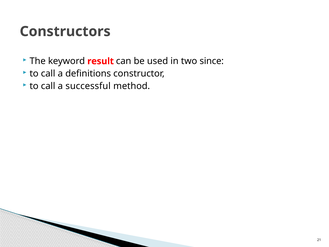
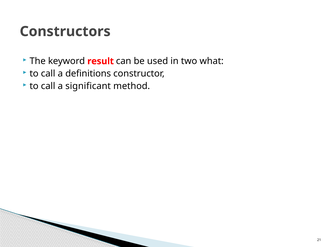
since: since -> what (212, 61)
successful: successful -> significant (88, 86)
